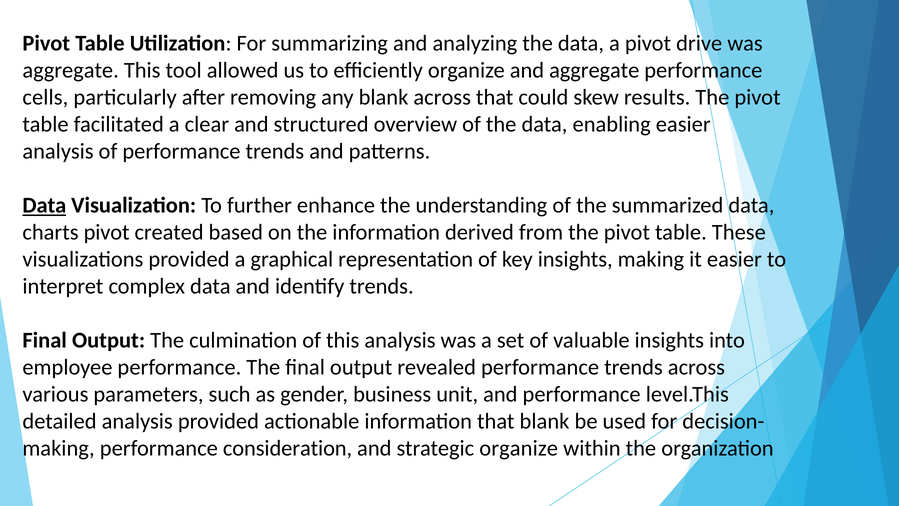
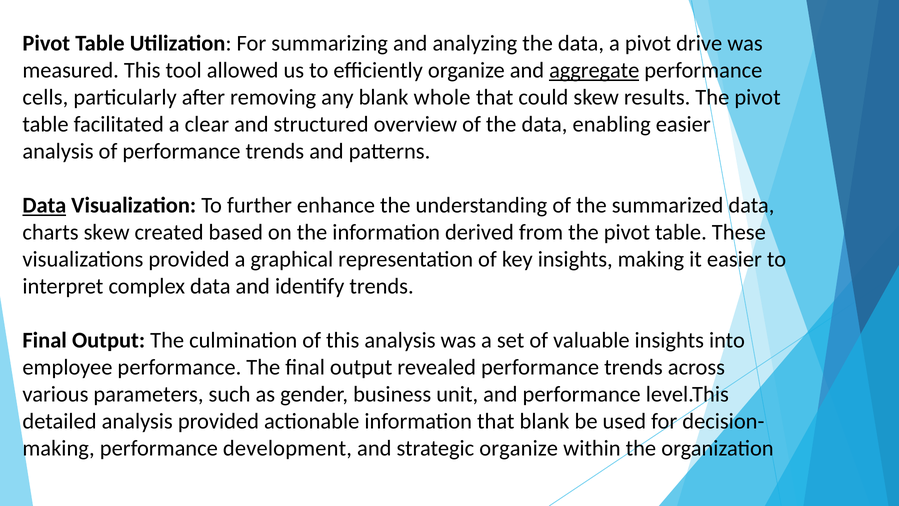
aggregate: aggregate -> measured (71, 70)
aggregate underline: none -> present (594, 70)
blank across: across -> whole (442, 97)
charts pivot: pivot -> skew (107, 232)
consideration: consideration -> development (287, 448)
